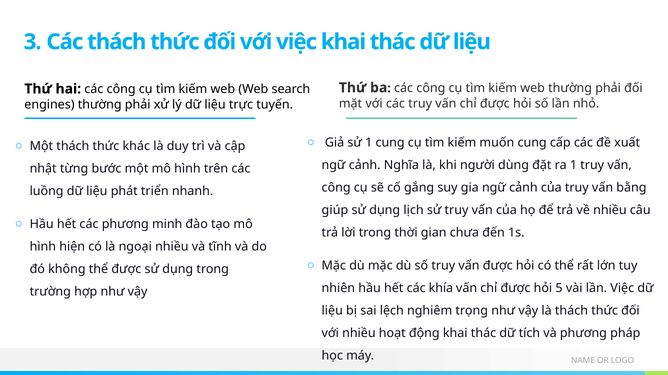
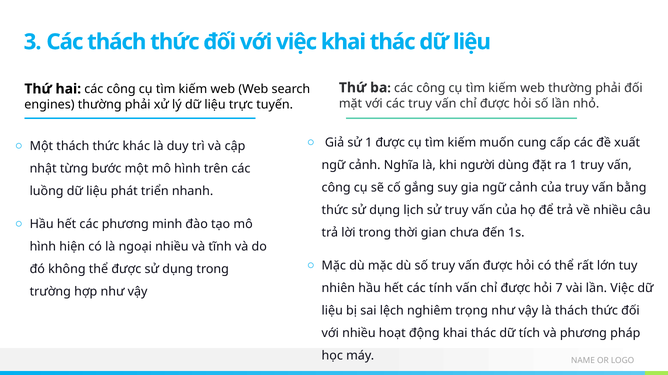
1 cung: cung -> được (390, 143)
giúp: giúp -> thức (335, 211)
khía: khía -> tính (441, 289)
5: 5 -> 7 (559, 289)
